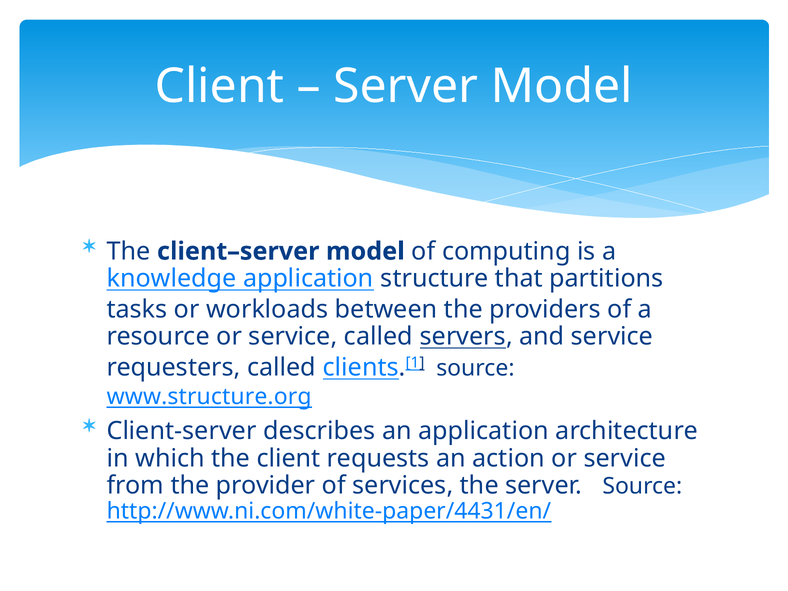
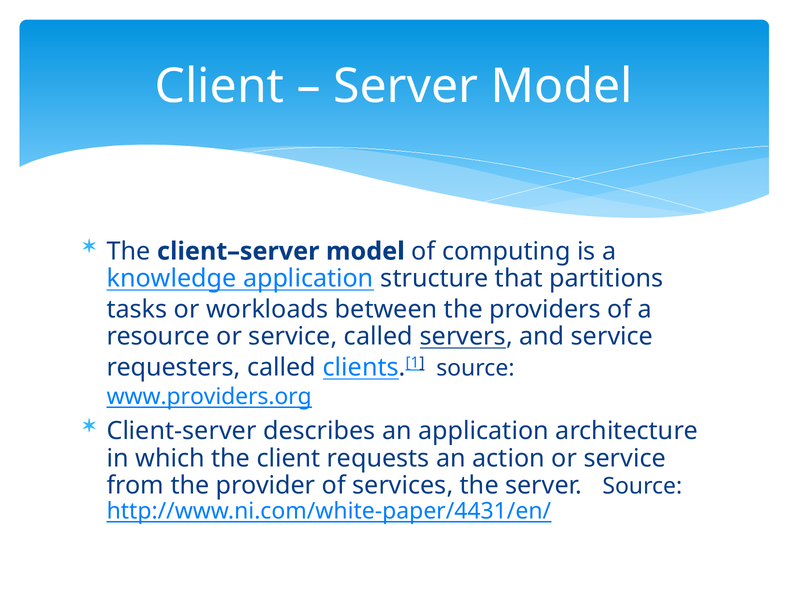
www.structure.org: www.structure.org -> www.providers.org (209, 397)
